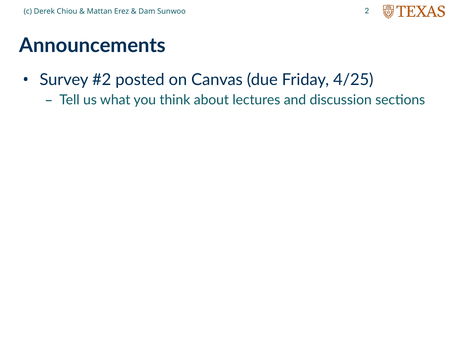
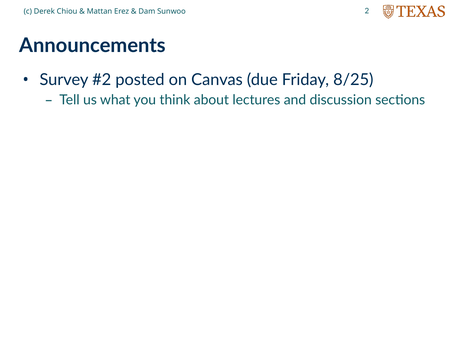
4/25: 4/25 -> 8/25 (353, 80)
